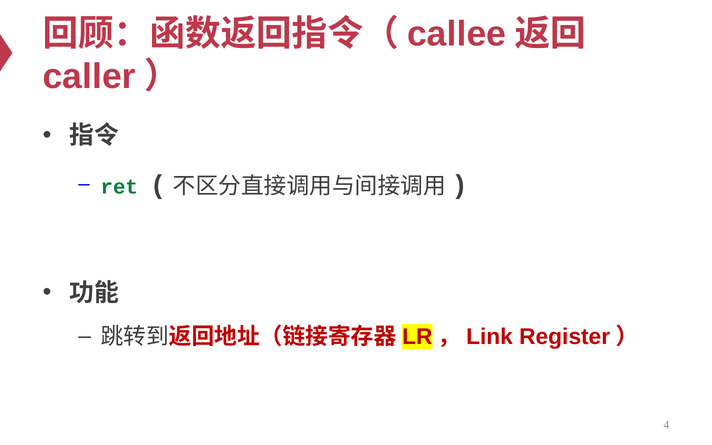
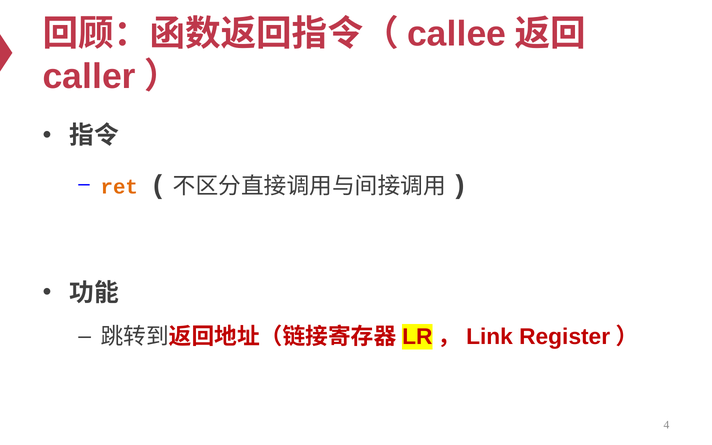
ret colour: green -> orange (119, 187)
